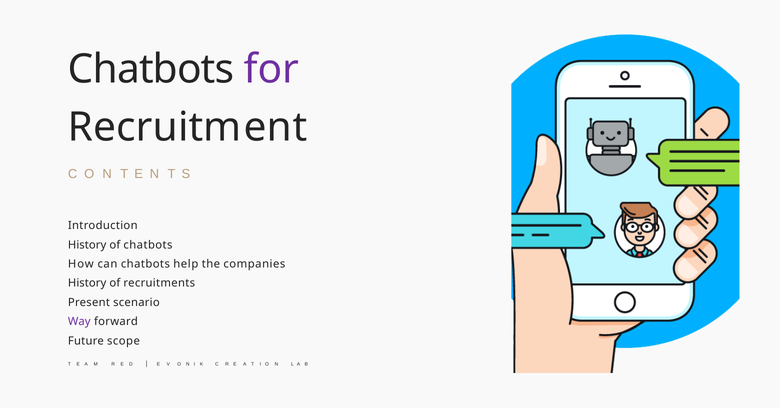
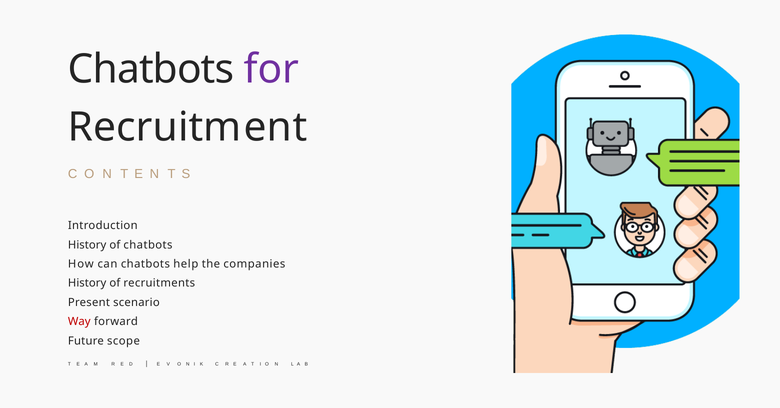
Way colour: purple -> red (79, 322)
